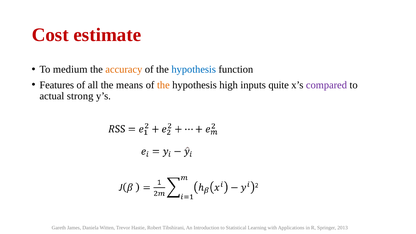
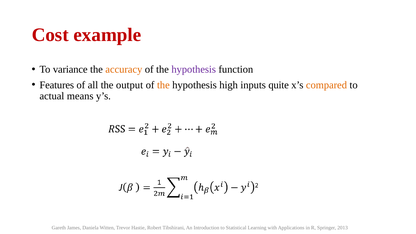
estimate: estimate -> example (107, 35)
medium: medium -> variance (70, 69)
hypothesis colour: blue -> purple (194, 69)
means: means -> output (130, 85)
compared colour: purple -> orange (326, 85)
strong: strong -> means (80, 96)
